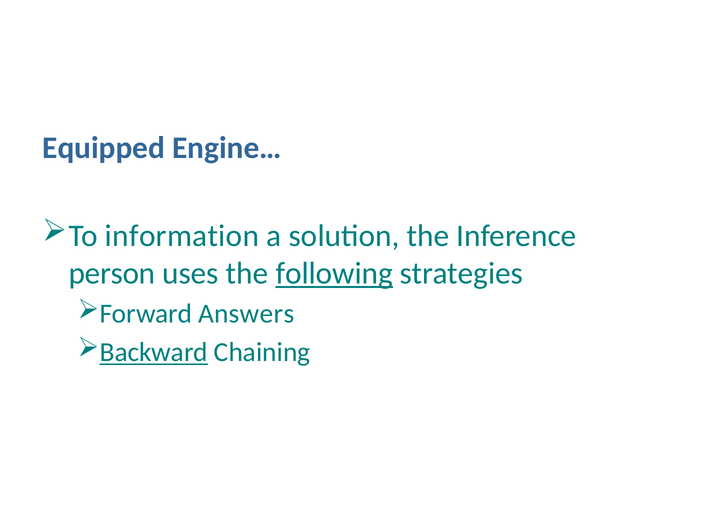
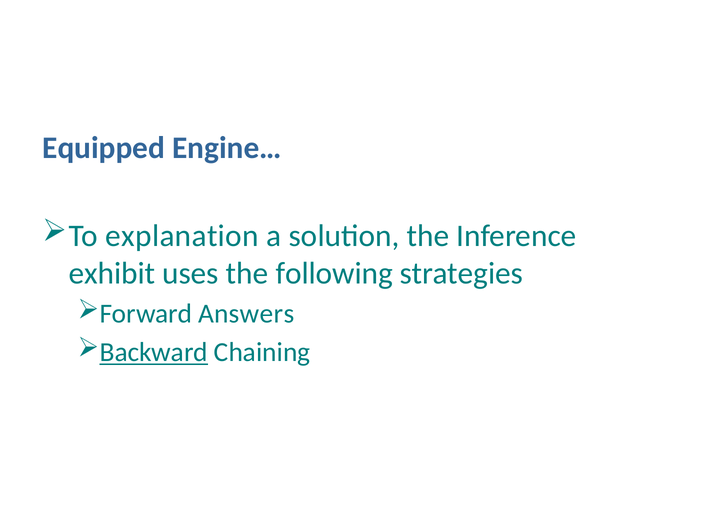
information: information -> explanation (182, 236)
person: person -> exhibit (112, 274)
following underline: present -> none (334, 274)
